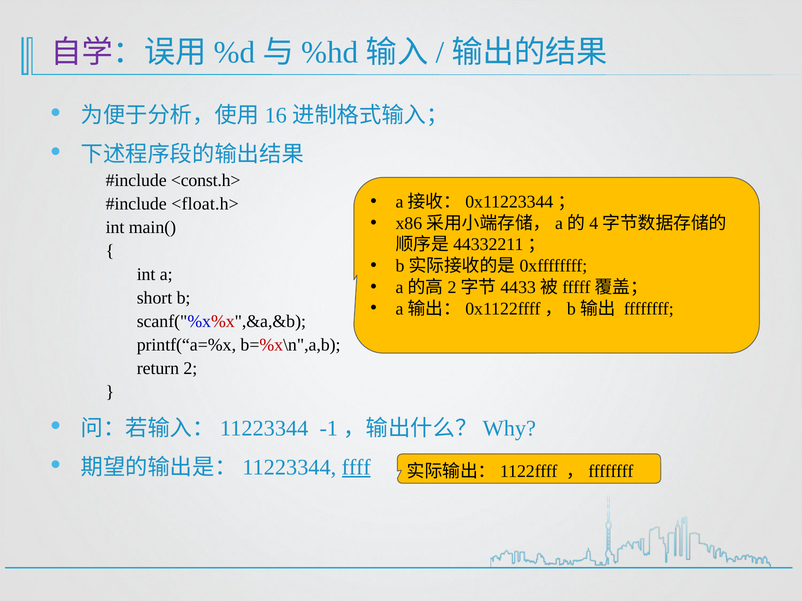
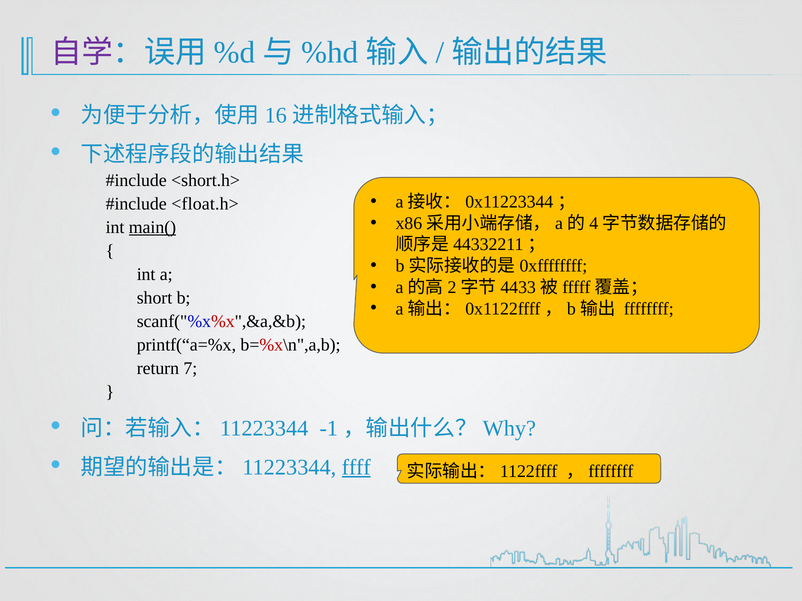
<const.h>: <const.h> -> <short.h> (206, 181)
main( underline: none -> present (152, 228)
2: 2 -> 7 (190, 369)
